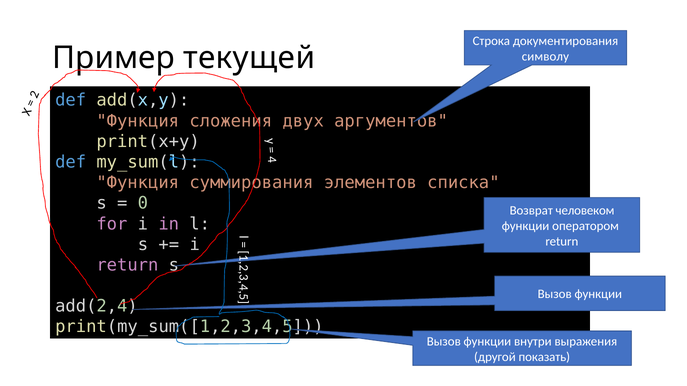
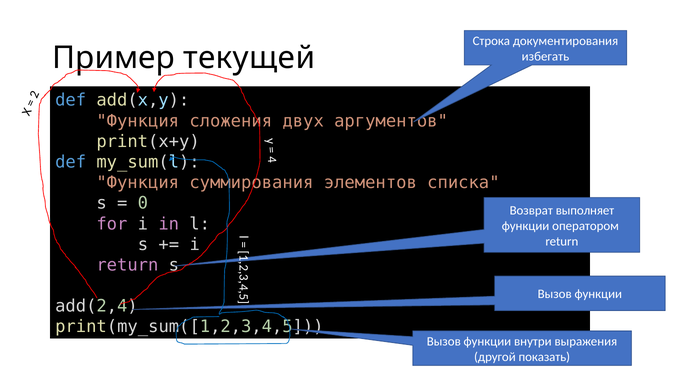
символу: символу -> избегать (545, 56)
человеком: человеком -> выполняет (585, 211)
